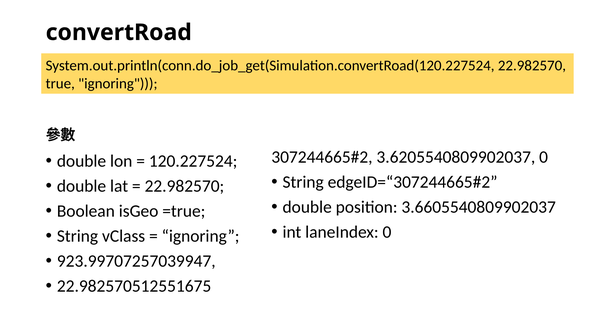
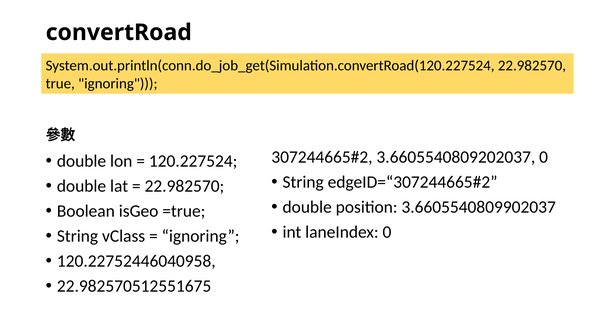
3.6205540809902037: 3.6205540809902037 -> 3.6605540809202037 (456, 157)
923.99707257039947: 923.99707257039947 -> 120.22752446040958 (136, 261)
